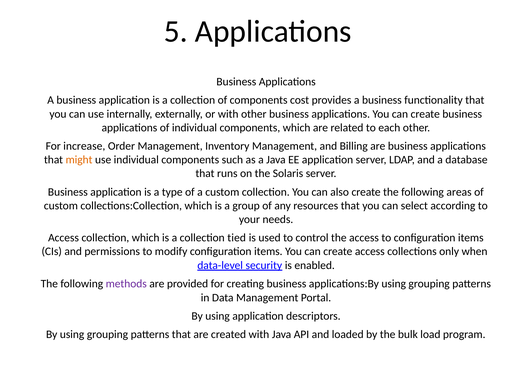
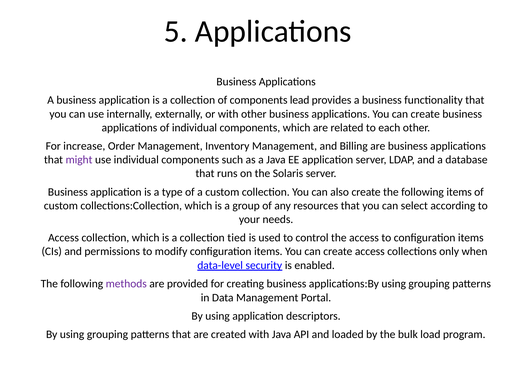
cost: cost -> lead (300, 100)
might colour: orange -> purple (79, 160)
following areas: areas -> items (459, 192)
